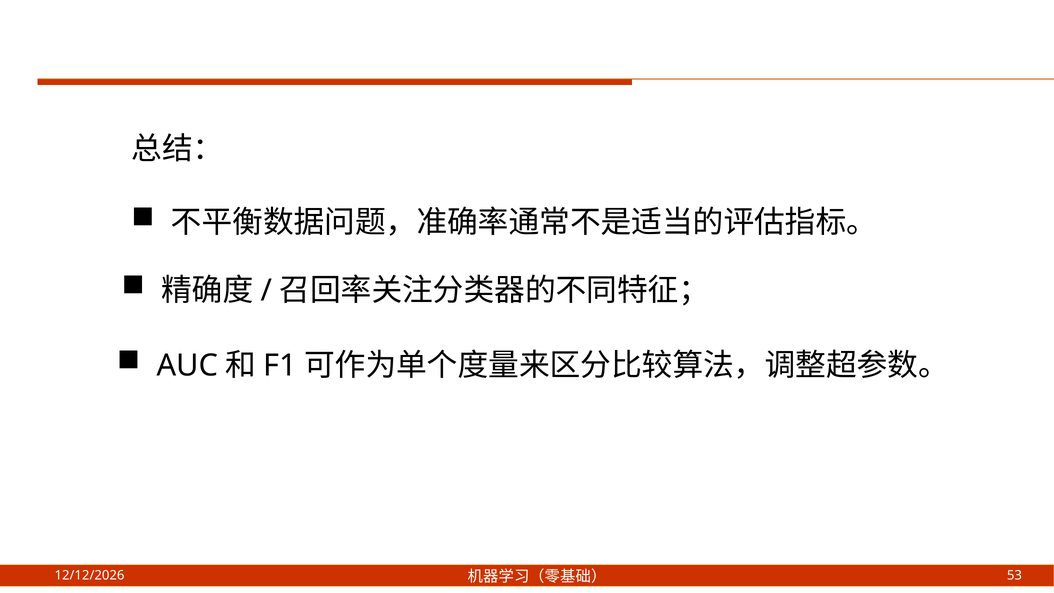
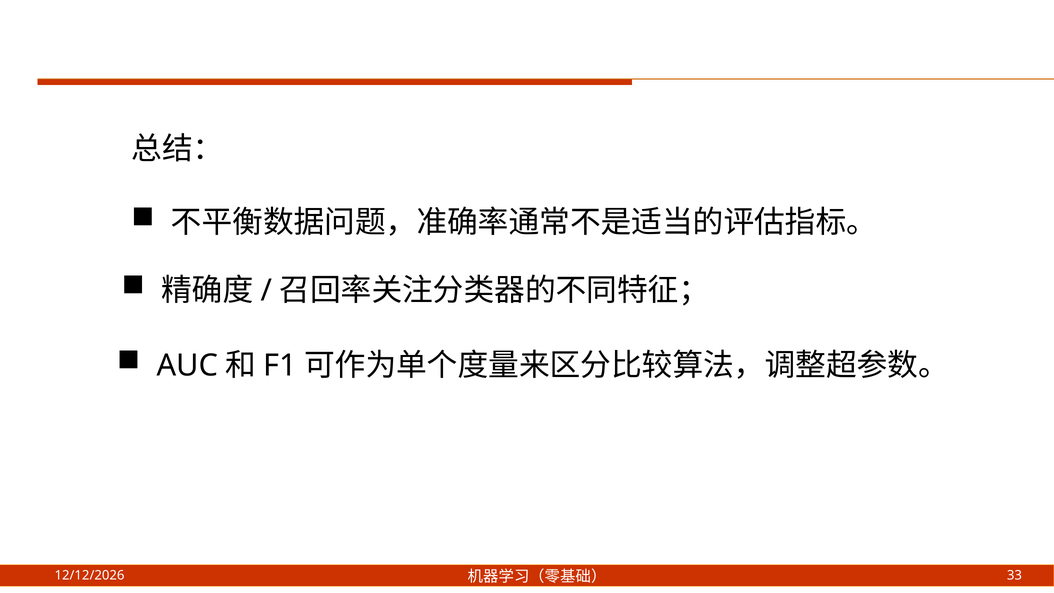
53: 53 -> 33 (1014, 575)
